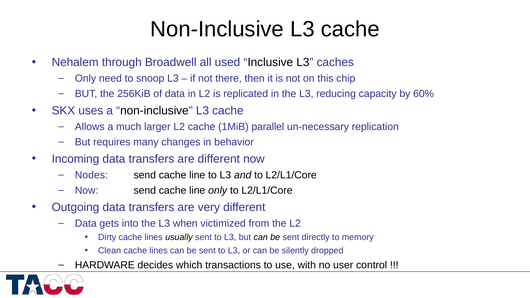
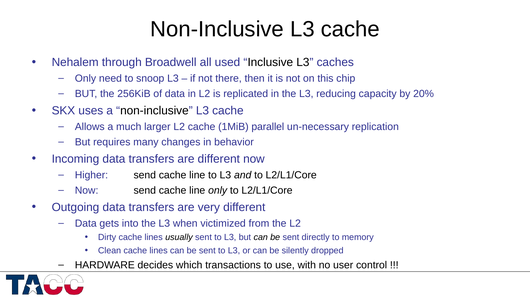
60%: 60% -> 20% (424, 94)
Nodes: Nodes -> Higher (91, 175)
